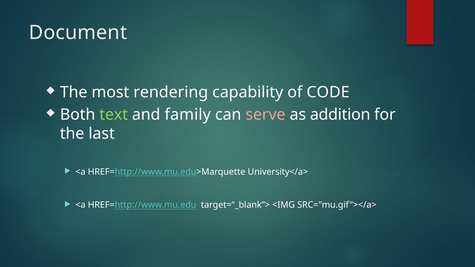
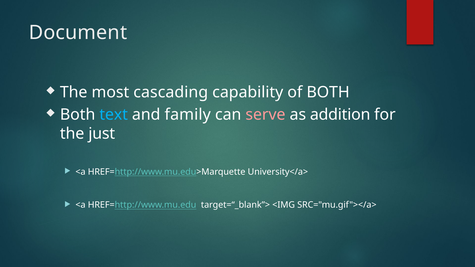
rendering: rendering -> cascading (171, 92)
of CODE: CODE -> BOTH (328, 92)
text colour: light green -> light blue (114, 115)
last: last -> just (102, 134)
